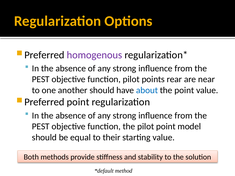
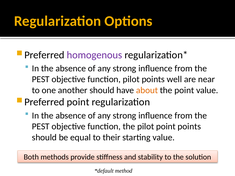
rear: rear -> well (174, 79)
about colour: blue -> orange (147, 90)
point model: model -> points (189, 127)
